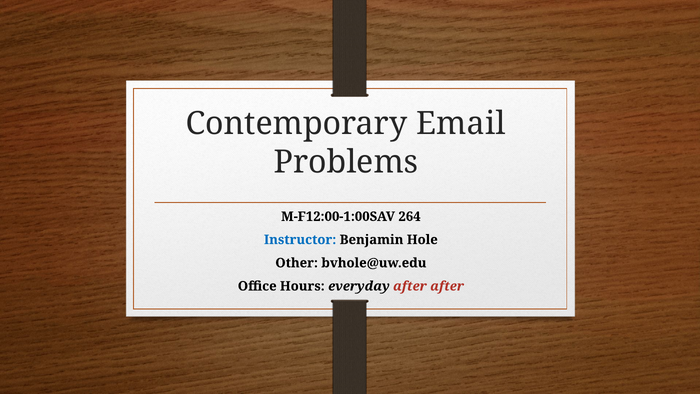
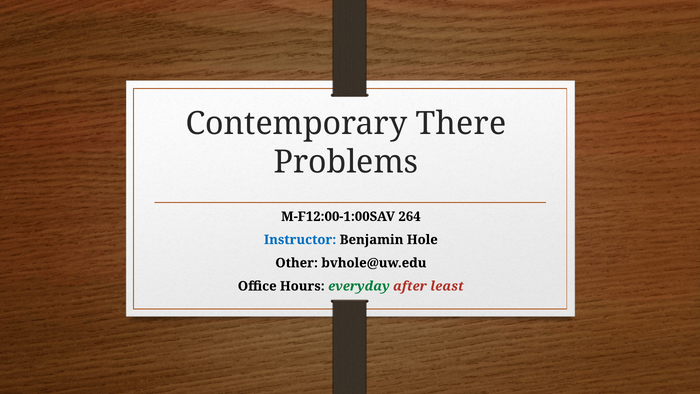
Email: Email -> There (461, 124)
everyday colour: black -> green (359, 286)
after after: after -> least (447, 286)
